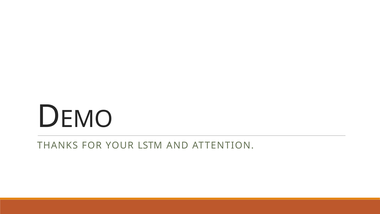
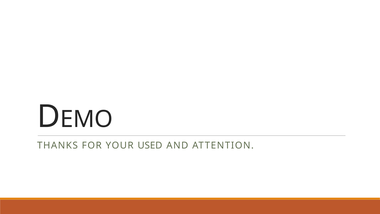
LSTM: LSTM -> USED (150, 145)
